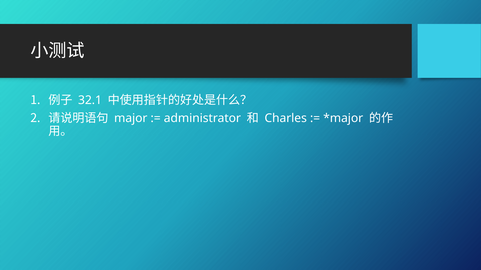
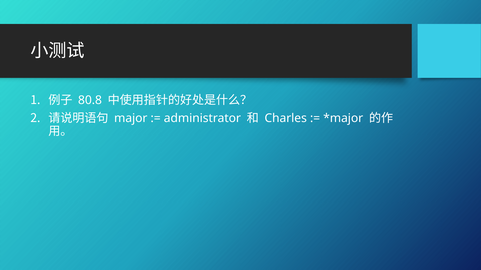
32.1: 32.1 -> 80.8 (90, 100)
